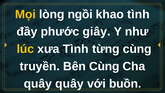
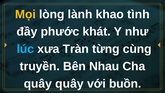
ngồi: ngồi -> lành (80, 14)
giây: giây -> khát (97, 32)
lúc colour: yellow -> light blue (25, 49)
xưa Tình: Tình -> Tràn (76, 49)
Bên Cùng: Cùng -> Nhau (104, 66)
